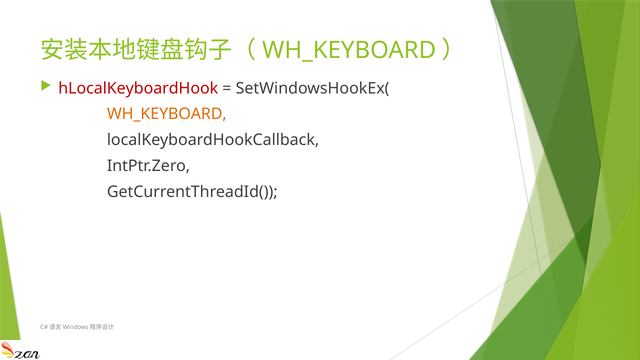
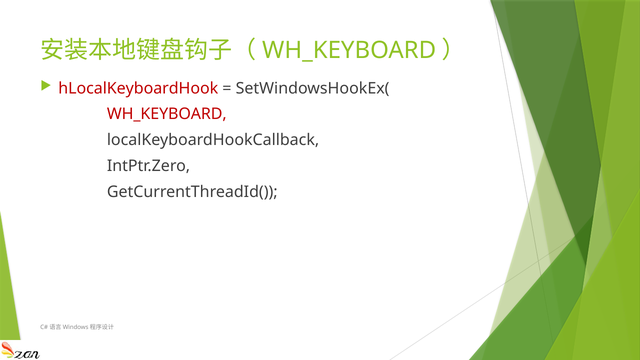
WH_KEYBOARD colour: orange -> red (167, 114)
